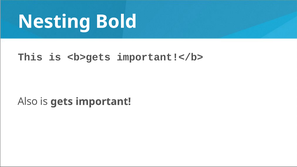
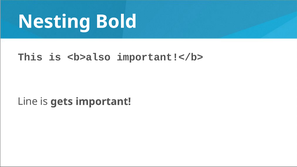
<b>gets: <b>gets -> <b>also (89, 57)
Also: Also -> Line (28, 102)
